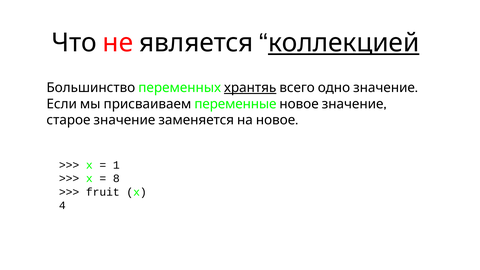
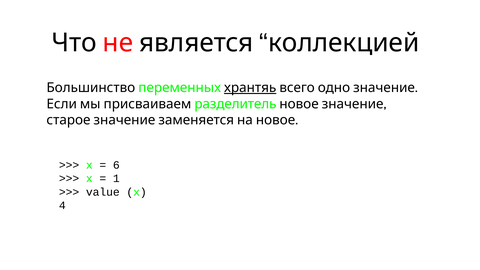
коллекцией underline: present -> none (344, 43)
переменные: переменные -> разделитель (235, 104)
1: 1 -> 6 (116, 165)
8: 8 -> 1 (116, 179)
fruit: fruit -> value (103, 192)
